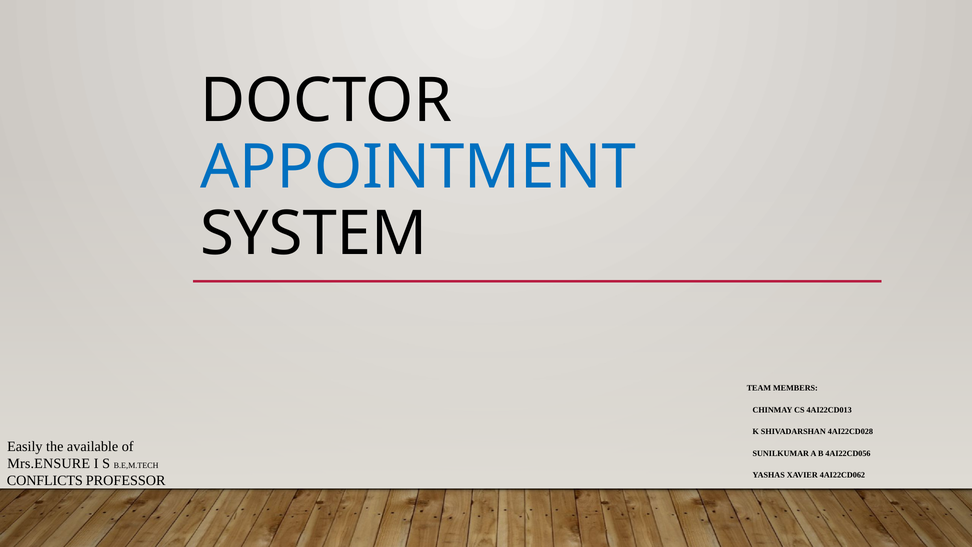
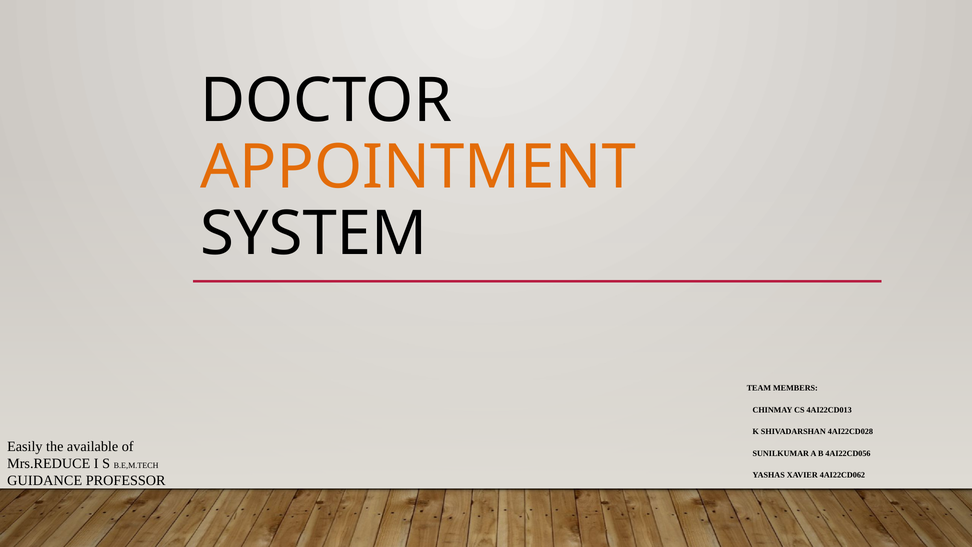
APPOINTMENT colour: blue -> orange (418, 167)
Mrs.ENSURE: Mrs.ENSURE -> Mrs.REDUCE (49, 463)
CONFLICTS: CONFLICTS -> GUIDANCE (45, 480)
